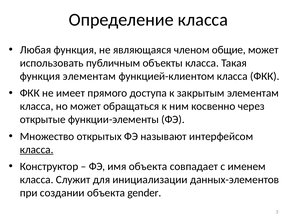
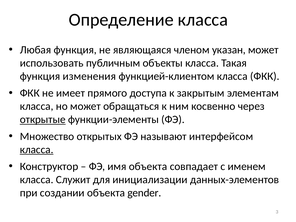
общие: общие -> указан (229, 50)
функция элементам: элементам -> изменения (89, 76)
открытые underline: none -> present (43, 120)
